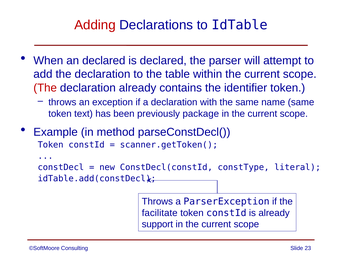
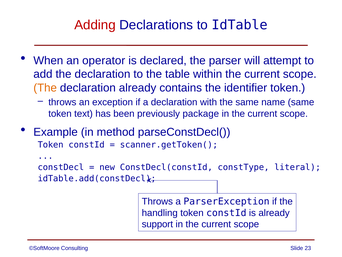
an declared: declared -> operator (104, 60)
The colour: red -> orange (45, 88)
facilitate: facilitate -> handling (160, 212)
